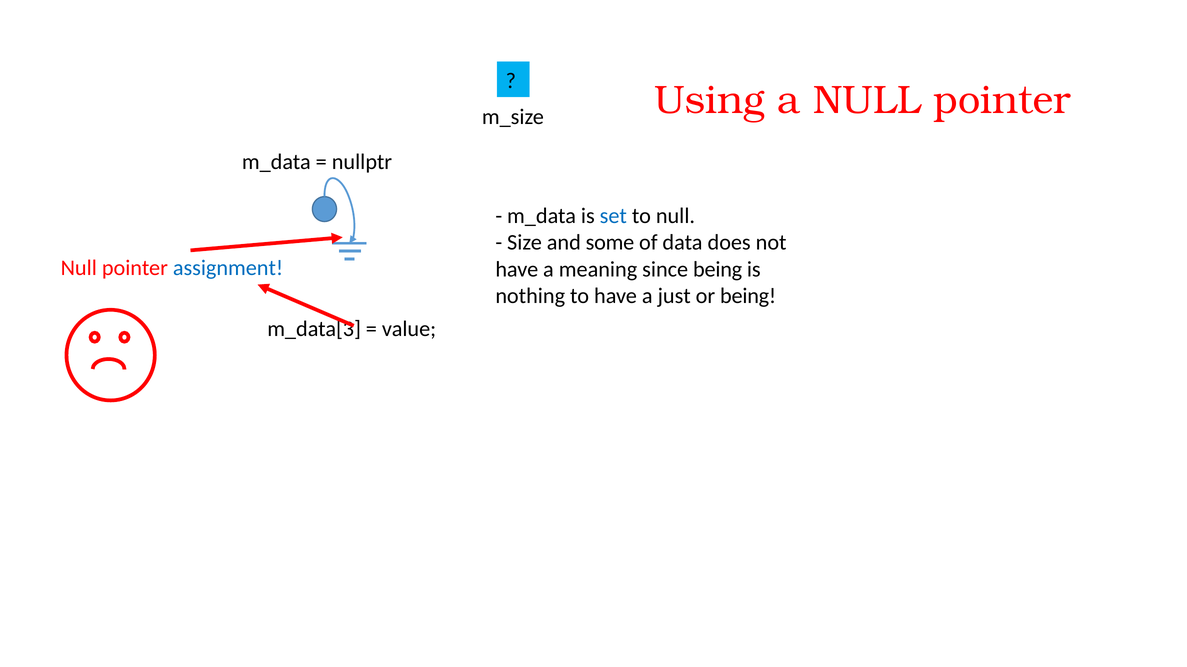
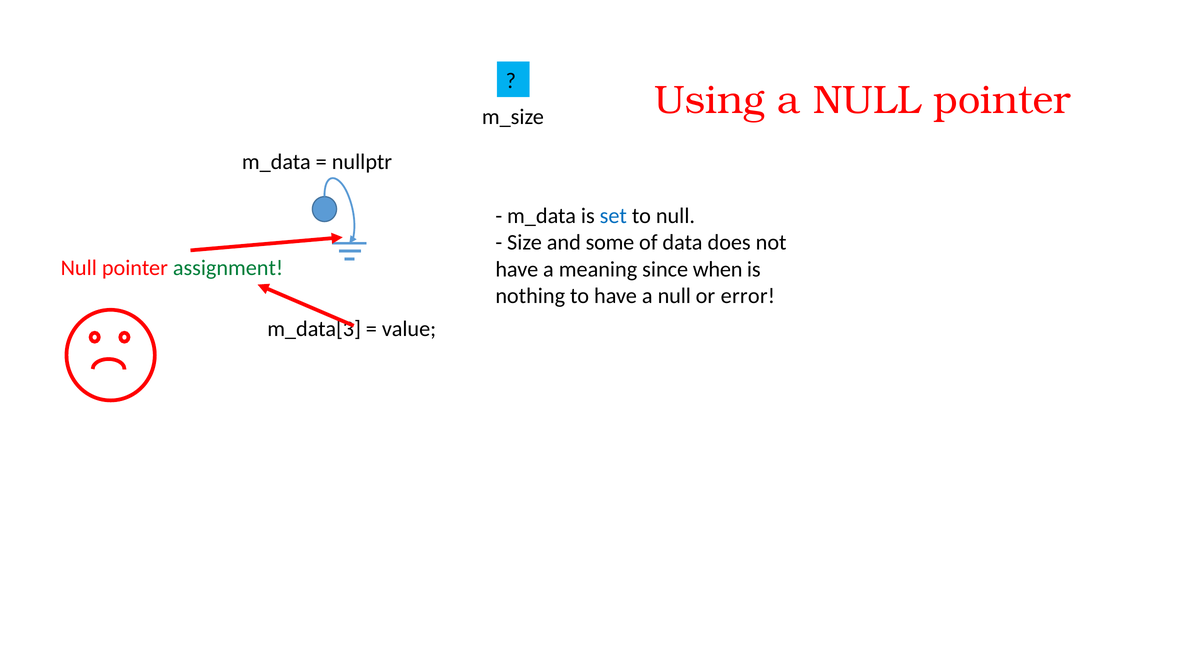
assignment colour: blue -> green (228, 268)
since being: being -> when (718, 269)
have a just: just -> null (674, 296)
or being: being -> error (748, 296)
